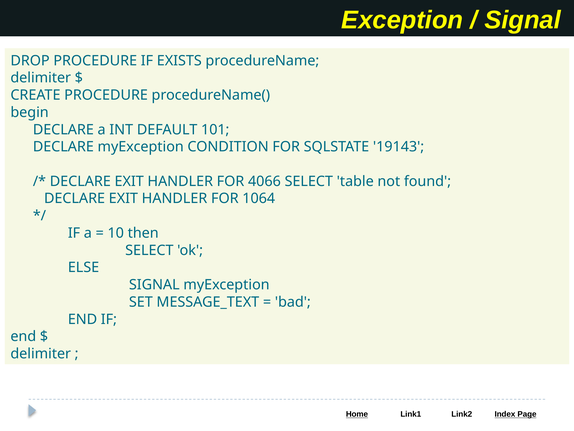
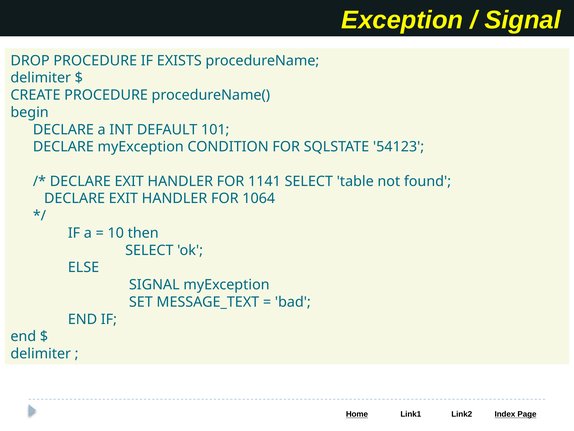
19143: 19143 -> 54123 (399, 147)
4066: 4066 -> 1141 (264, 181)
